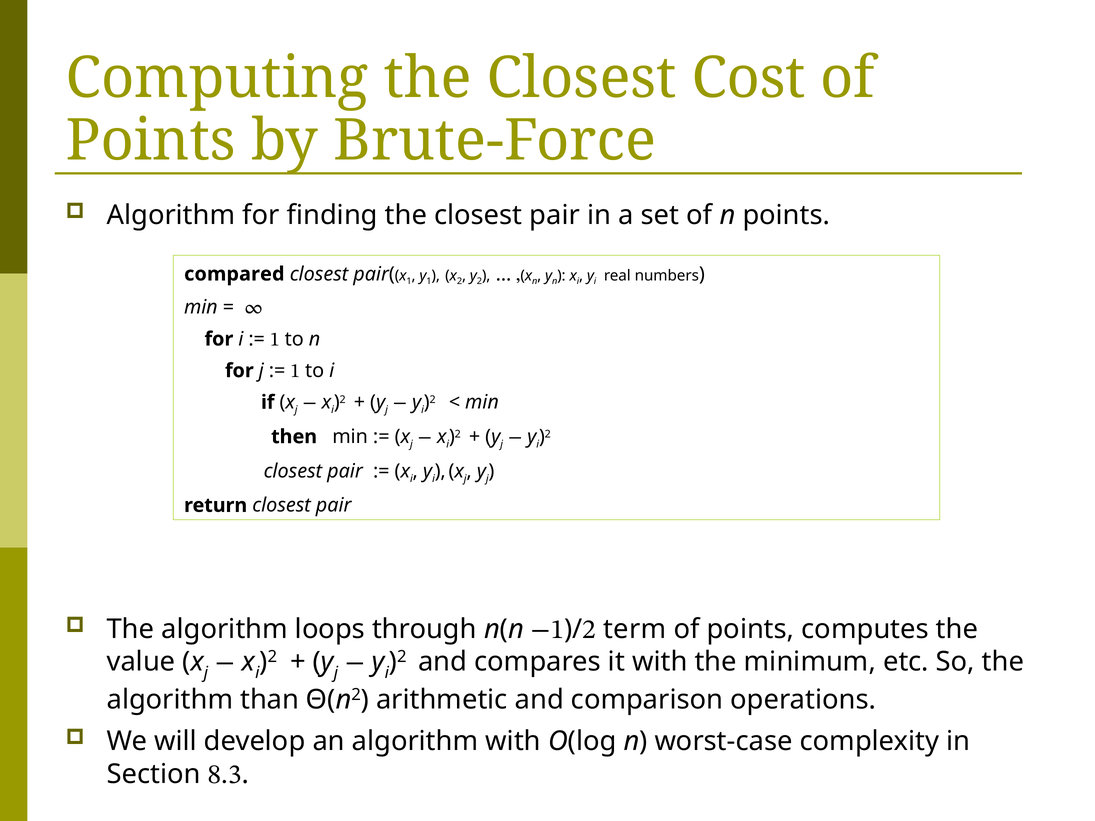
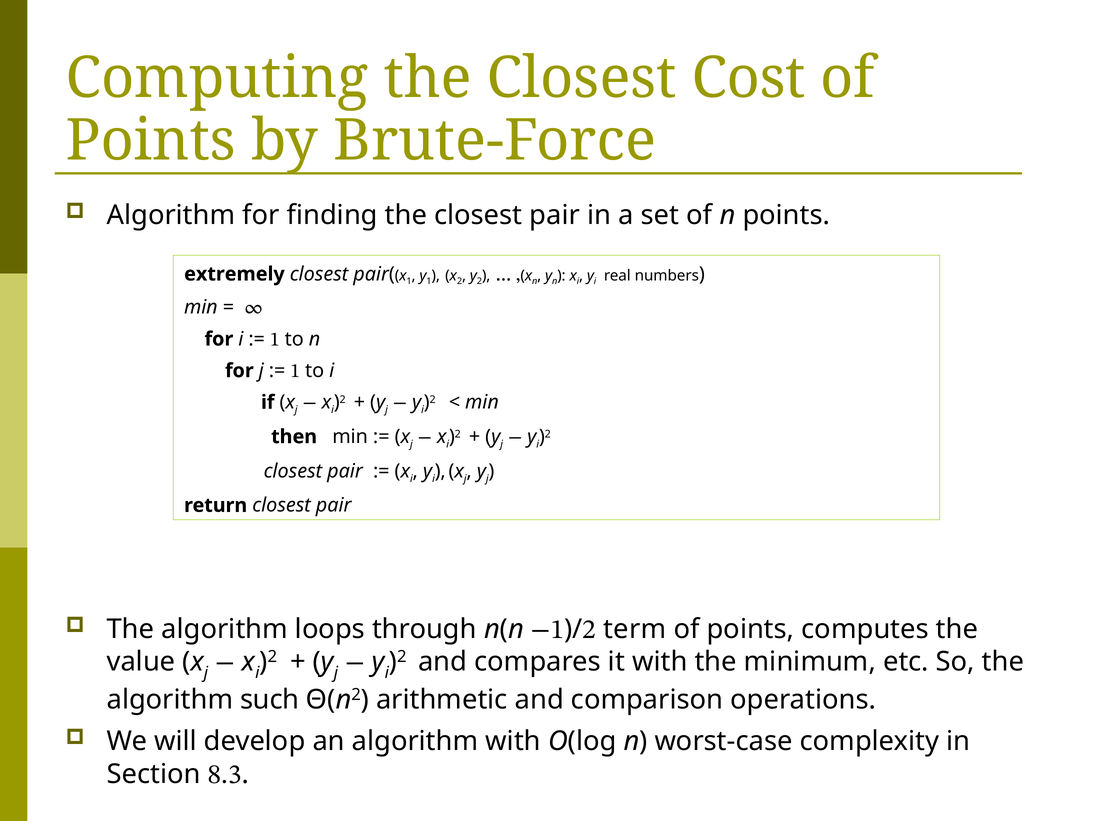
compared: compared -> extremely (234, 274)
than: than -> such (270, 700)
